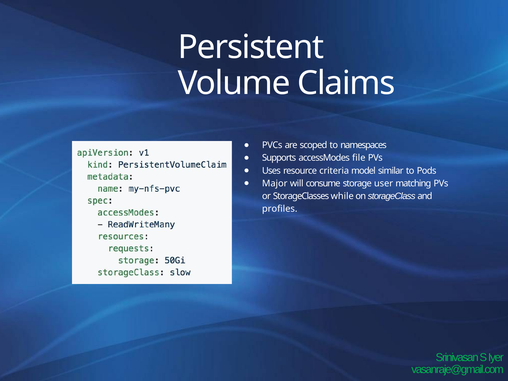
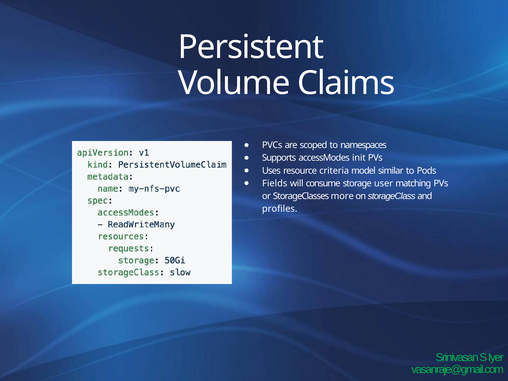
file: file -> init (359, 158)
Major: Major -> Fields (275, 183)
while: while -> more (342, 196)
